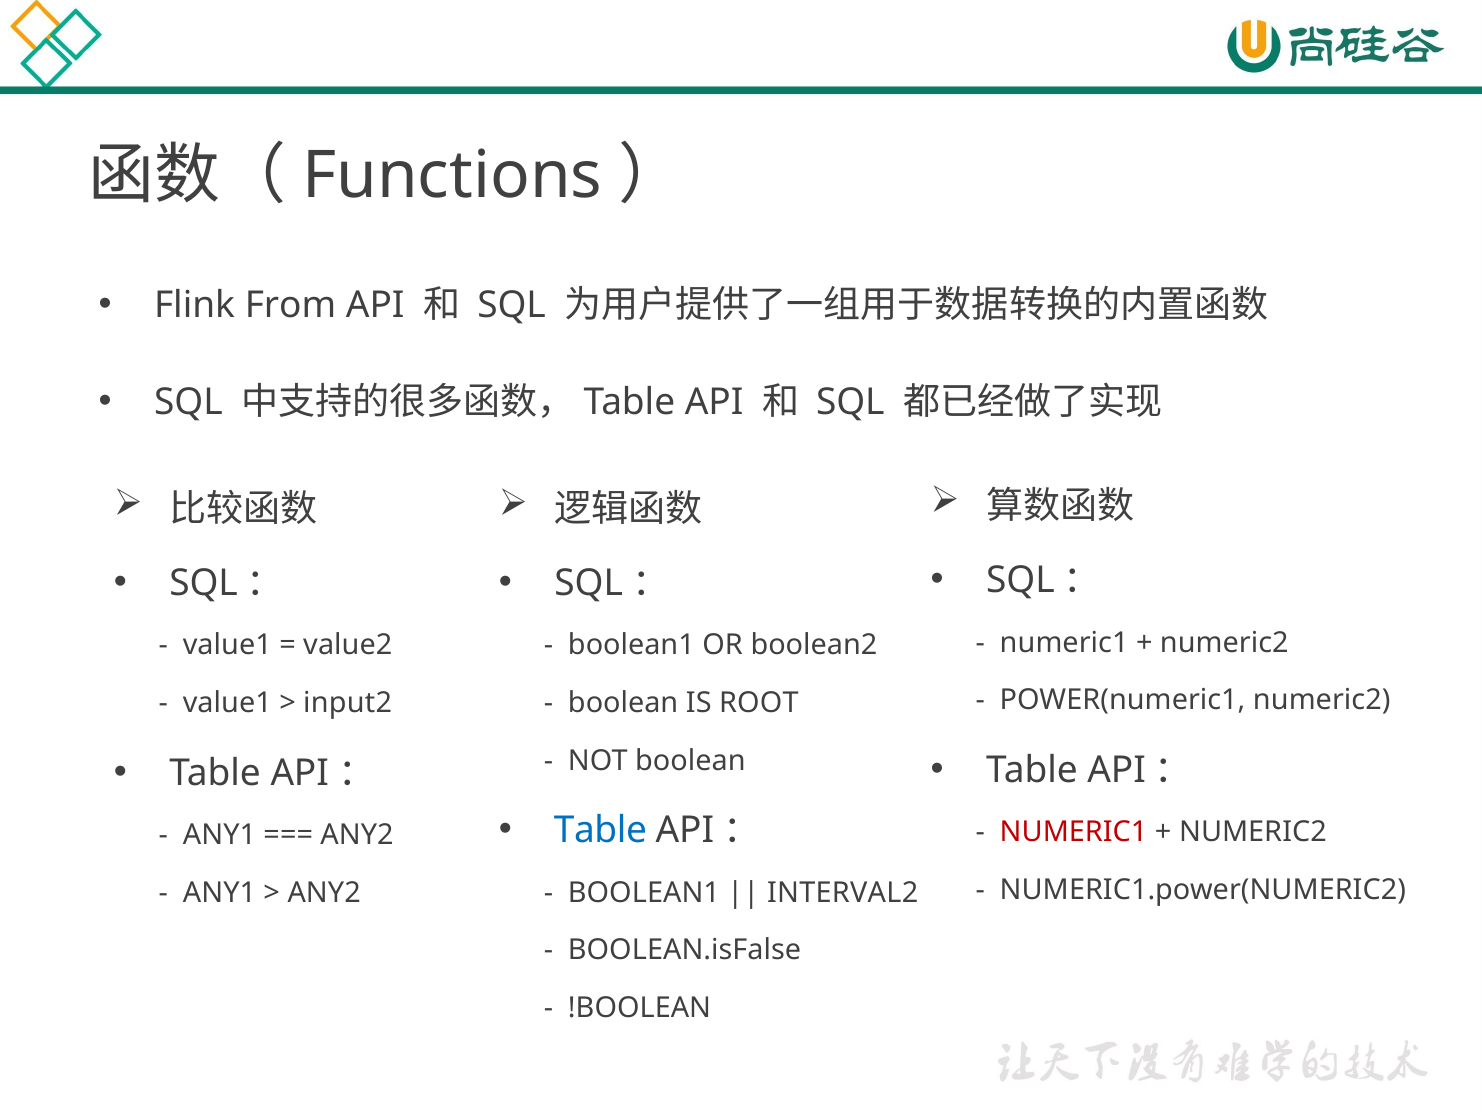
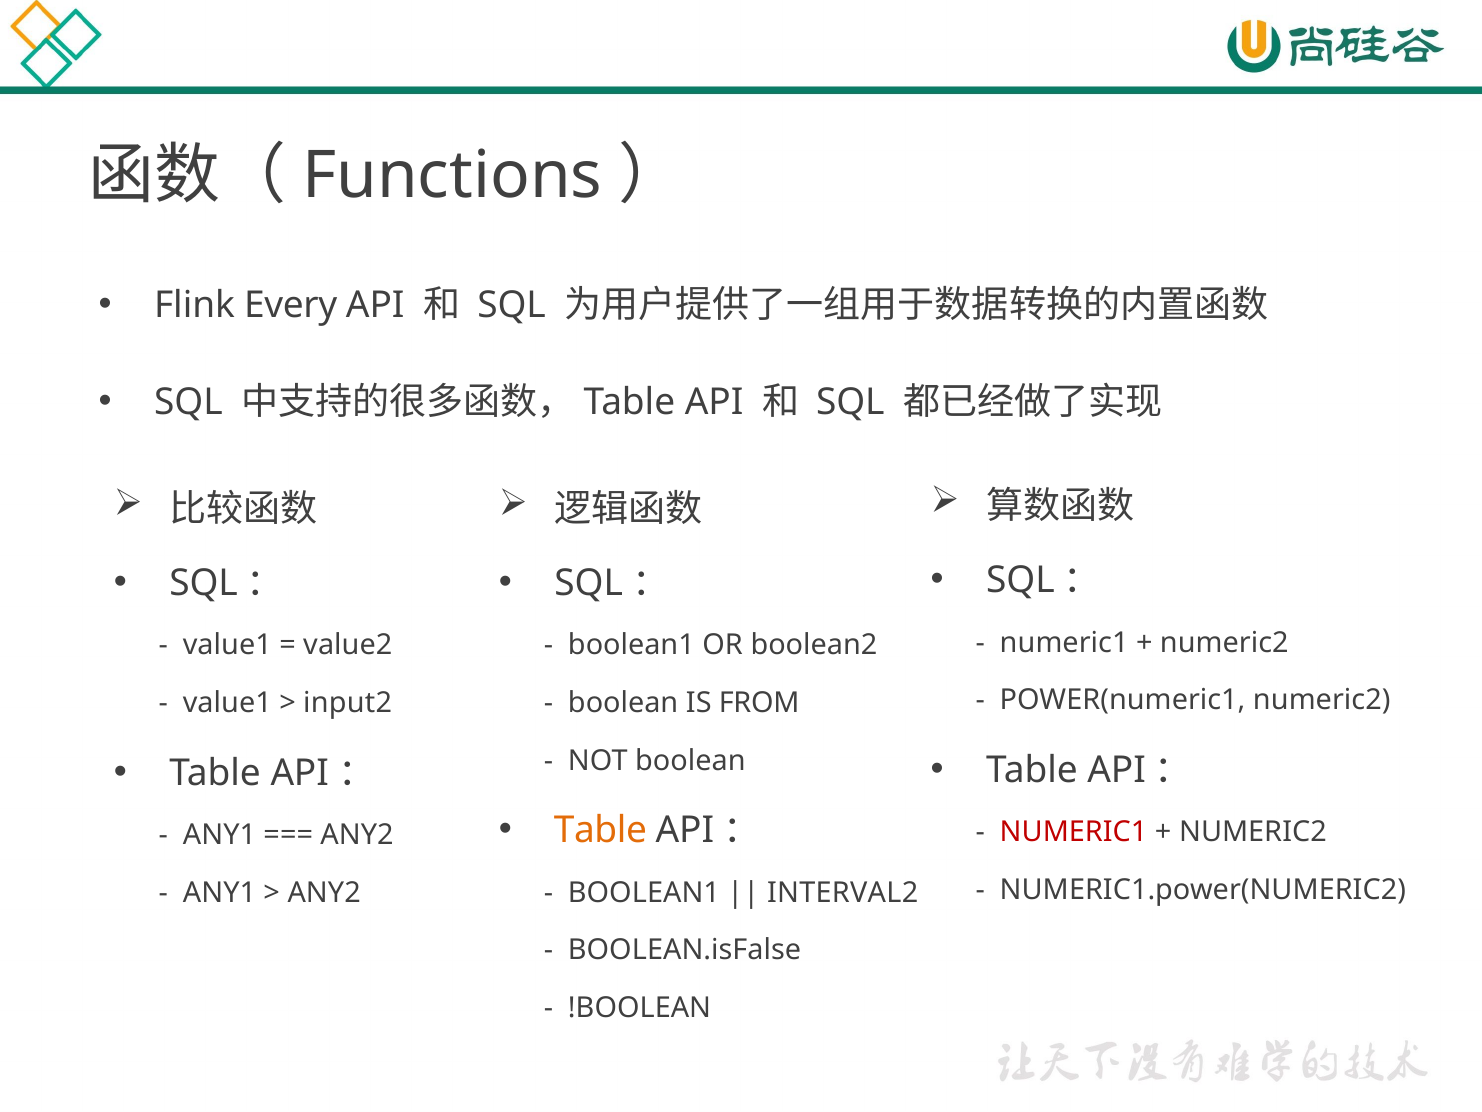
From: From -> Every (291, 305)
ROOT: ROOT -> FROM (759, 703)
Table colour: blue -> orange (600, 830)
